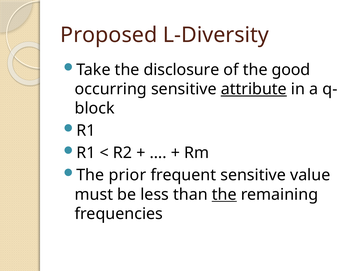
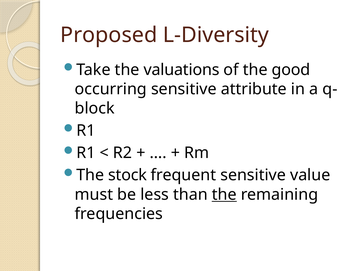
disclosure: disclosure -> valuations (182, 70)
attribute underline: present -> none (254, 89)
prior: prior -> stock (128, 175)
